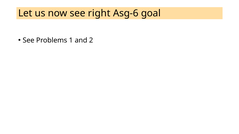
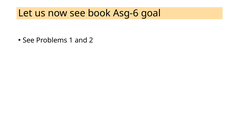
right: right -> book (99, 13)
